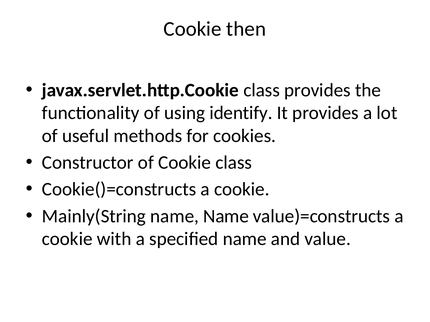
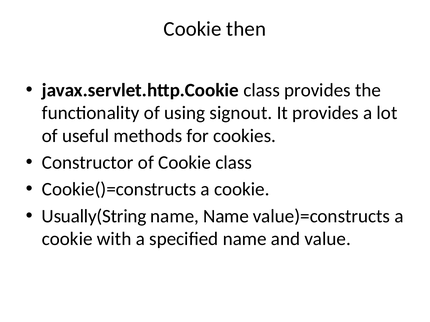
identify: identify -> signout (241, 113)
Mainly(String: Mainly(String -> Usually(String (94, 216)
